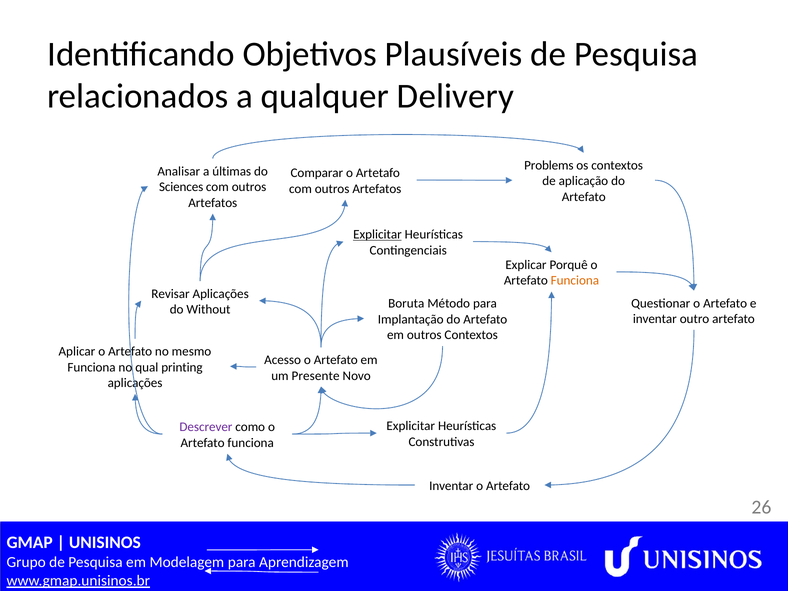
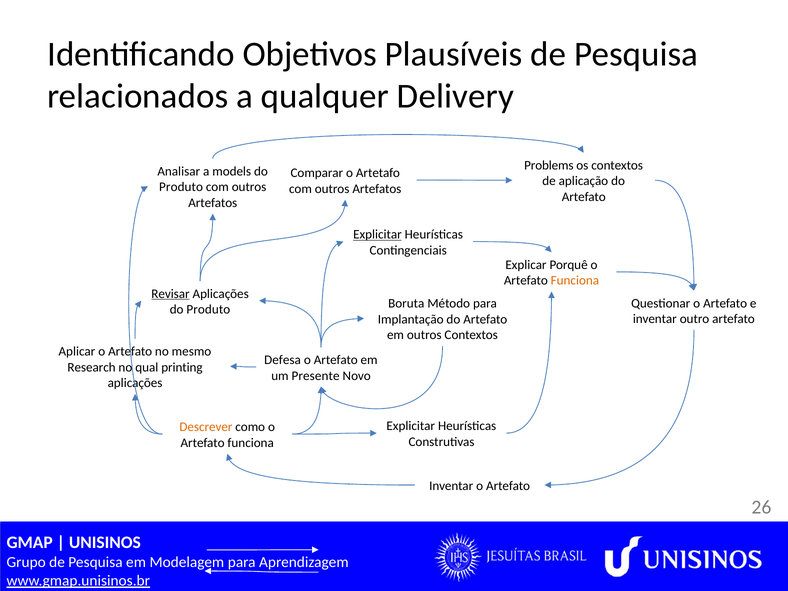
últimas: últimas -> models (232, 171)
Sciences: Sciences -> Produto (181, 187)
Revisar underline: none -> present (170, 294)
Without: Without -> Produto (208, 309)
Acesso: Acesso -> Defesa (283, 360)
Funciona: Funciona -> Research (92, 367)
Descrever colour: purple -> orange (206, 427)
